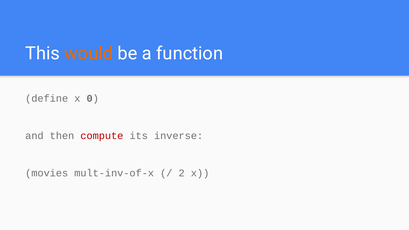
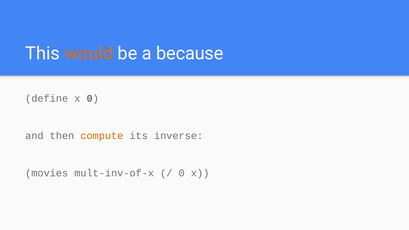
function: function -> because (190, 54)
compute colour: red -> orange (102, 136)
2: 2 -> 0 (182, 173)
